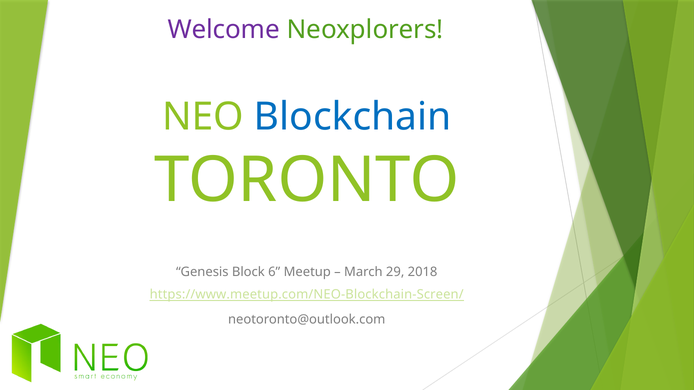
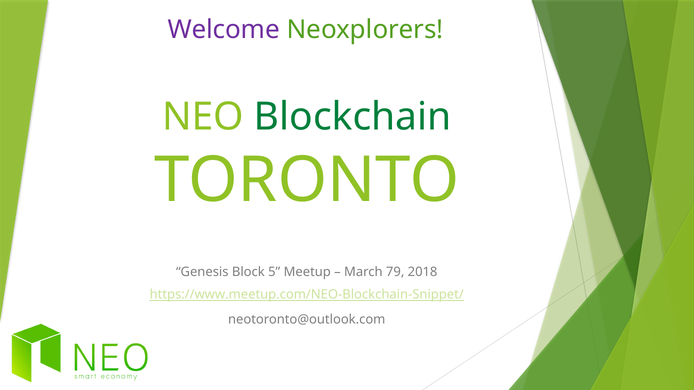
Blockchain colour: blue -> green (353, 117)
6: 6 -> 5 (274, 272)
29: 29 -> 79 (395, 272)
https://www.meetup.com/NEO-Blockchain-Screen/: https://www.meetup.com/NEO-Blockchain-Screen/ -> https://www.meetup.com/NEO-Blockchain-Snippet/ (307, 295)
